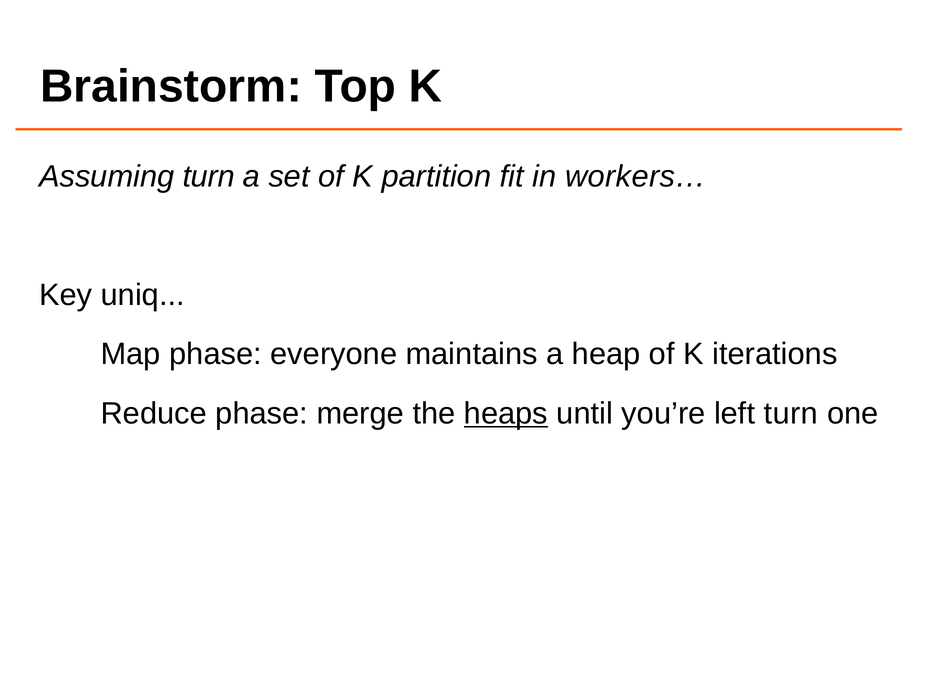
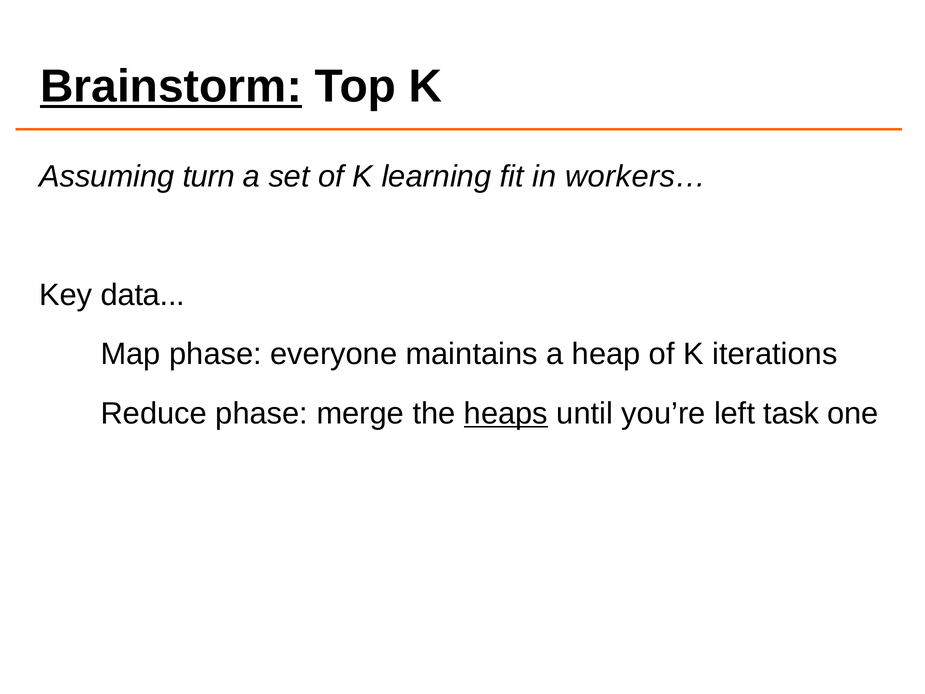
Brainstorm underline: none -> present (171, 87)
partition: partition -> learning (436, 176)
uniq: uniq -> data (143, 295)
left turn: turn -> task (791, 413)
